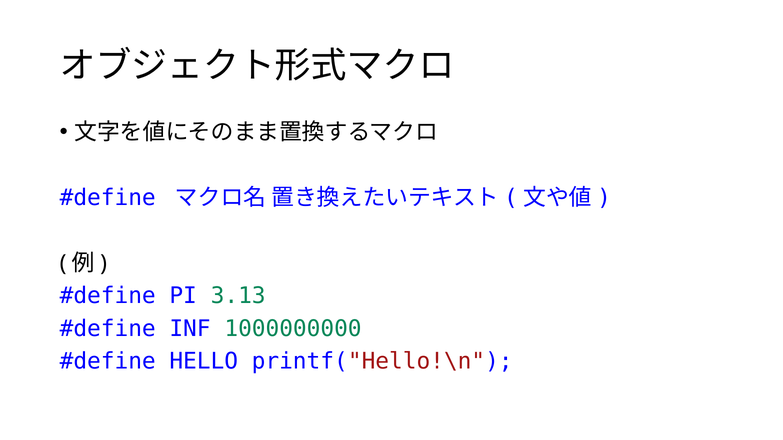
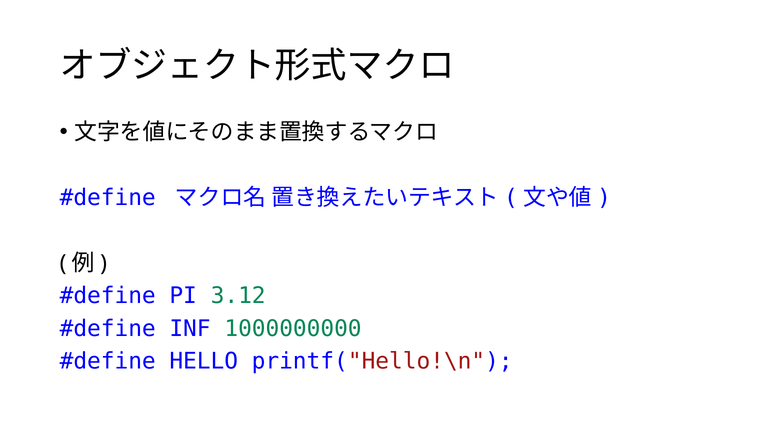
3.13: 3.13 -> 3.12 (238, 296)
